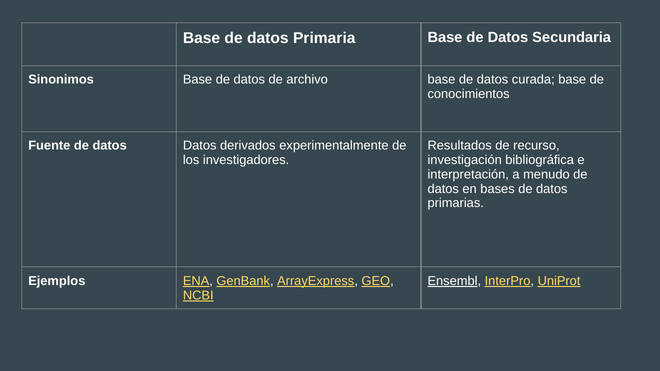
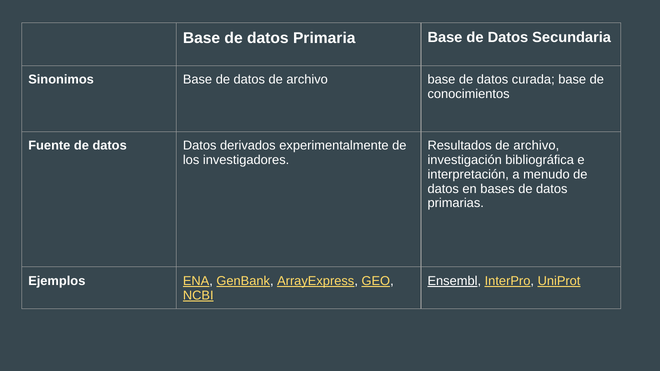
Resultados de recurso: recurso -> archivo (536, 146)
